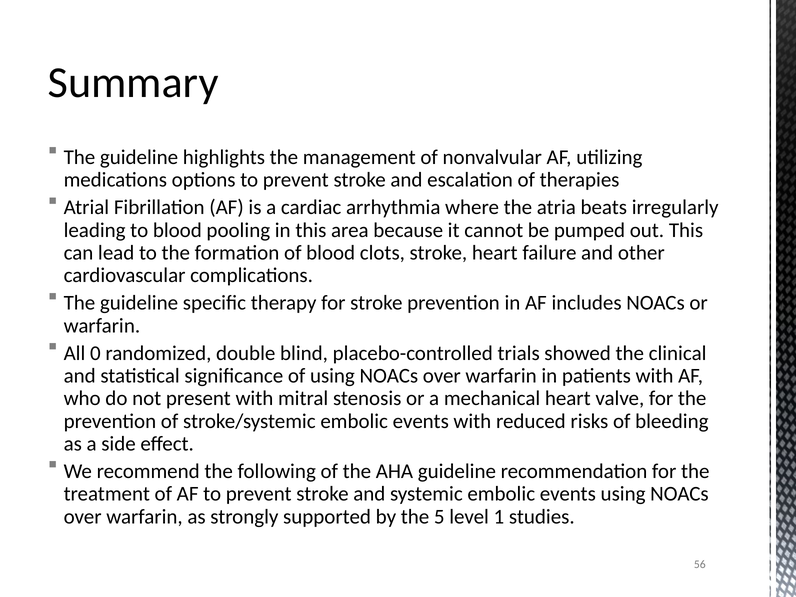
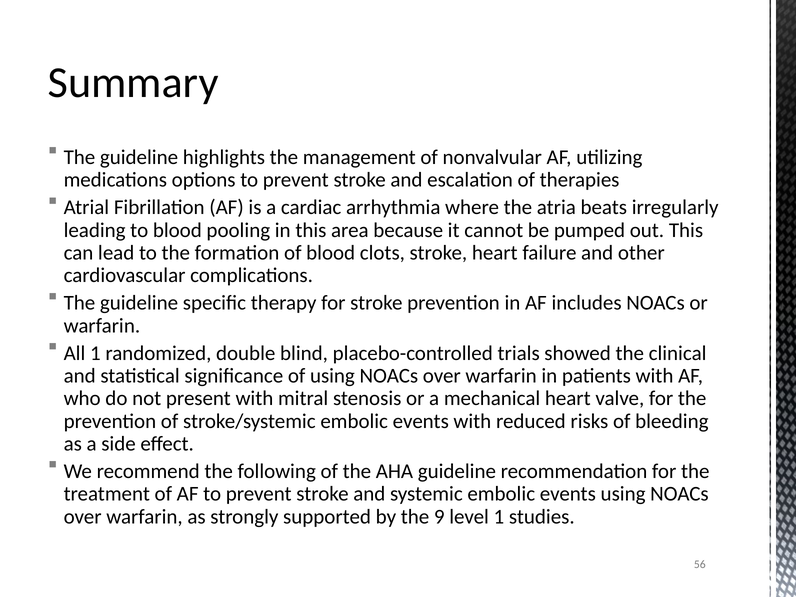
All 0: 0 -> 1 (95, 353)
5: 5 -> 9 (439, 517)
